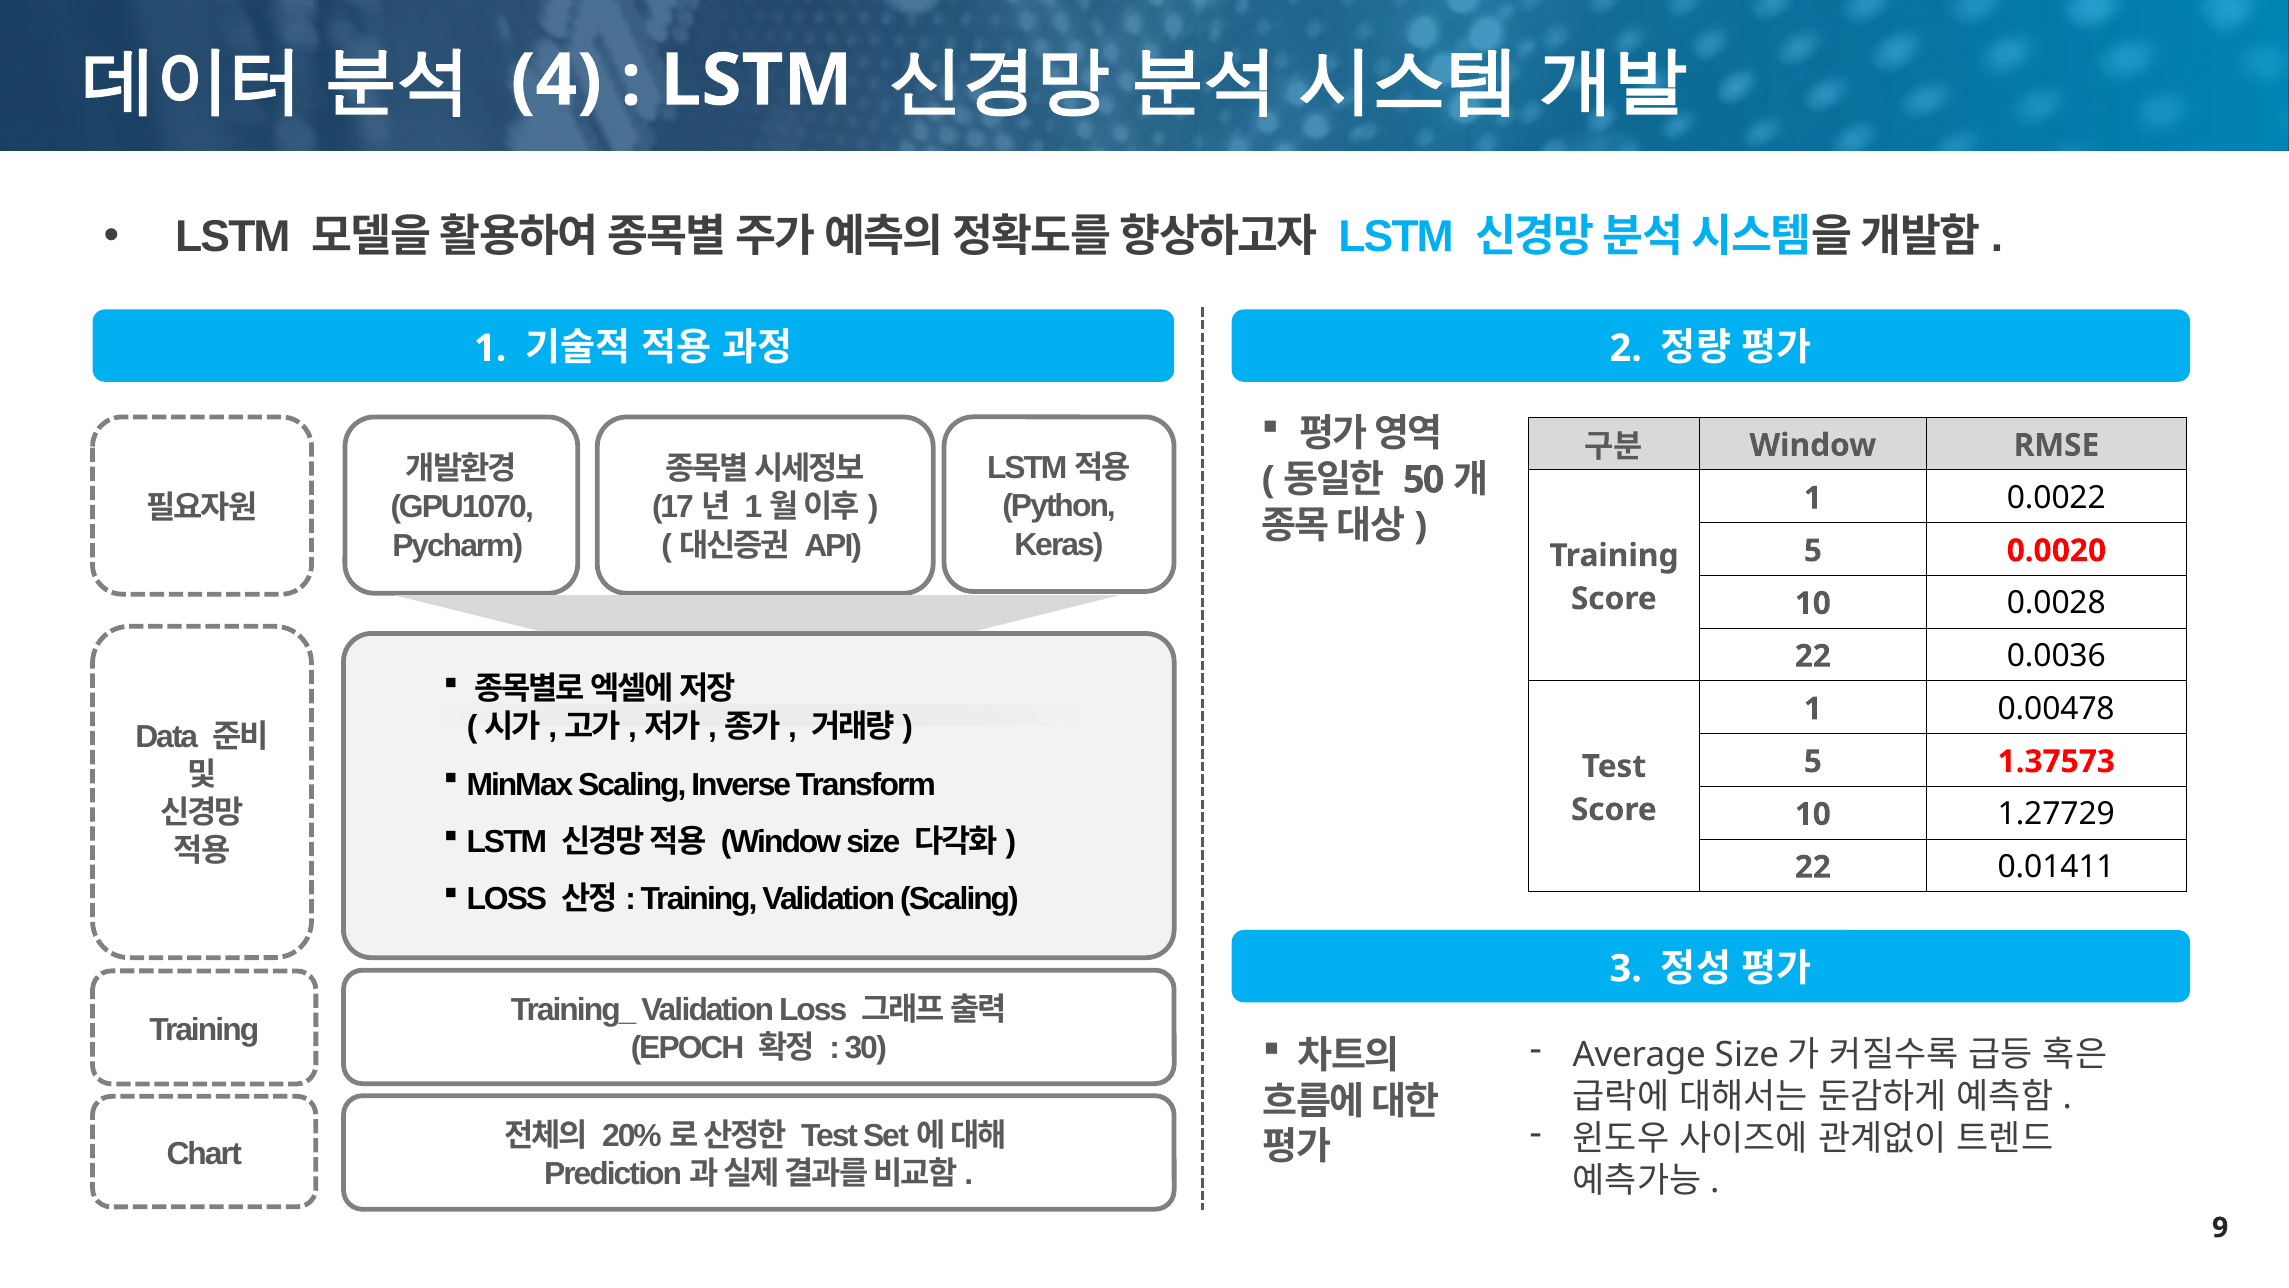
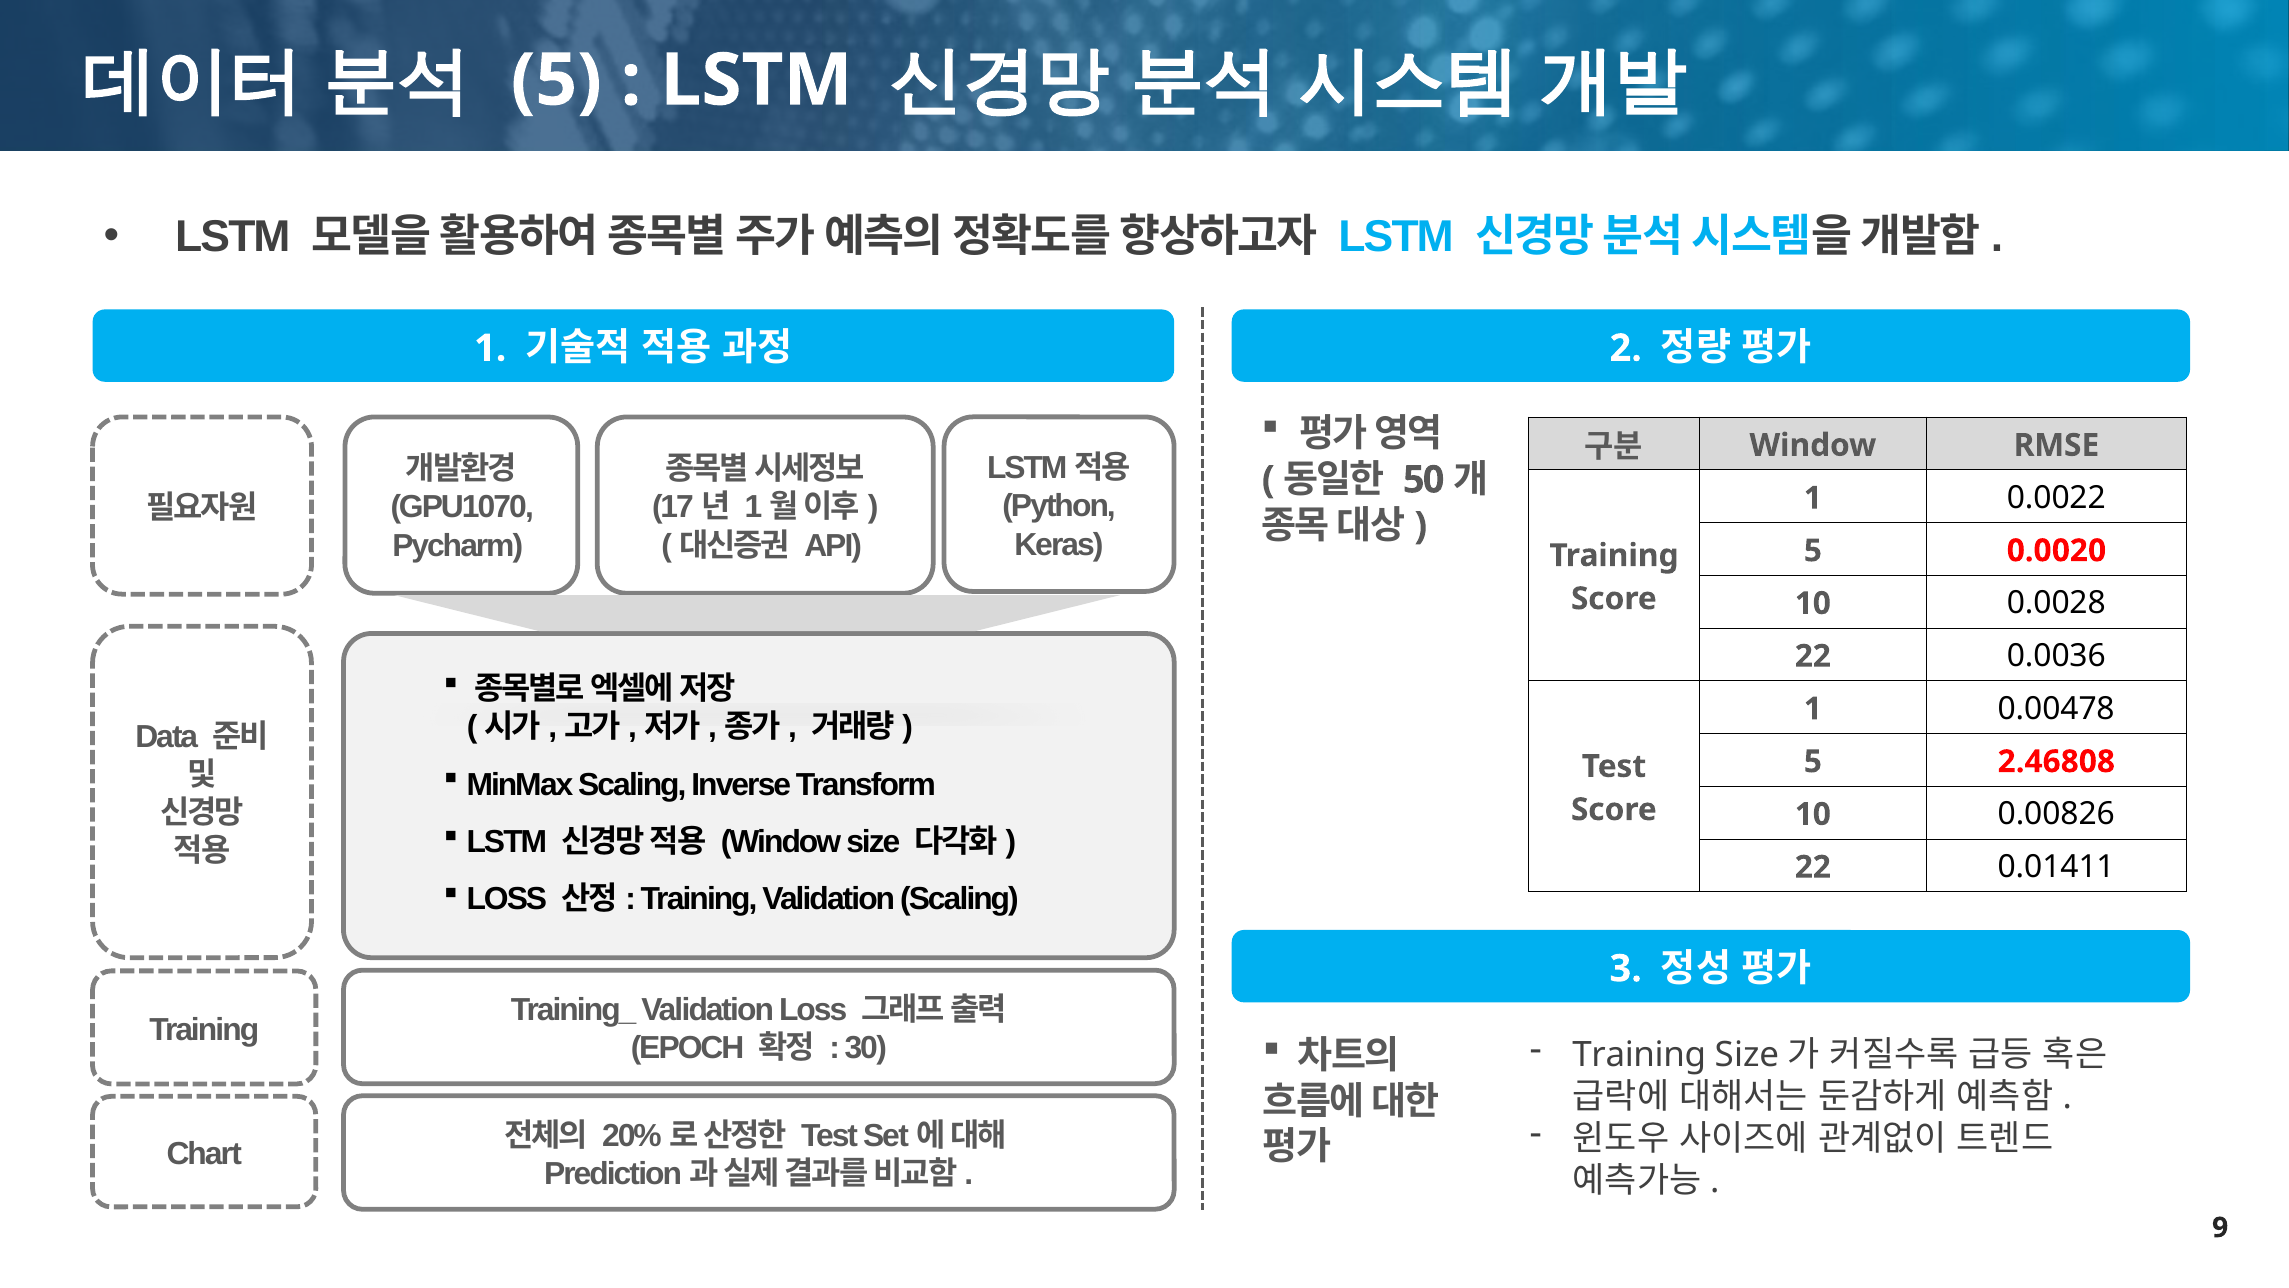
4: 4 -> 5 (556, 81)
1.37573: 1.37573 -> 2.46808 (2056, 761)
1.27729: 1.27729 -> 0.00826 (2056, 814)
Average: Average -> Training (1639, 1055)
